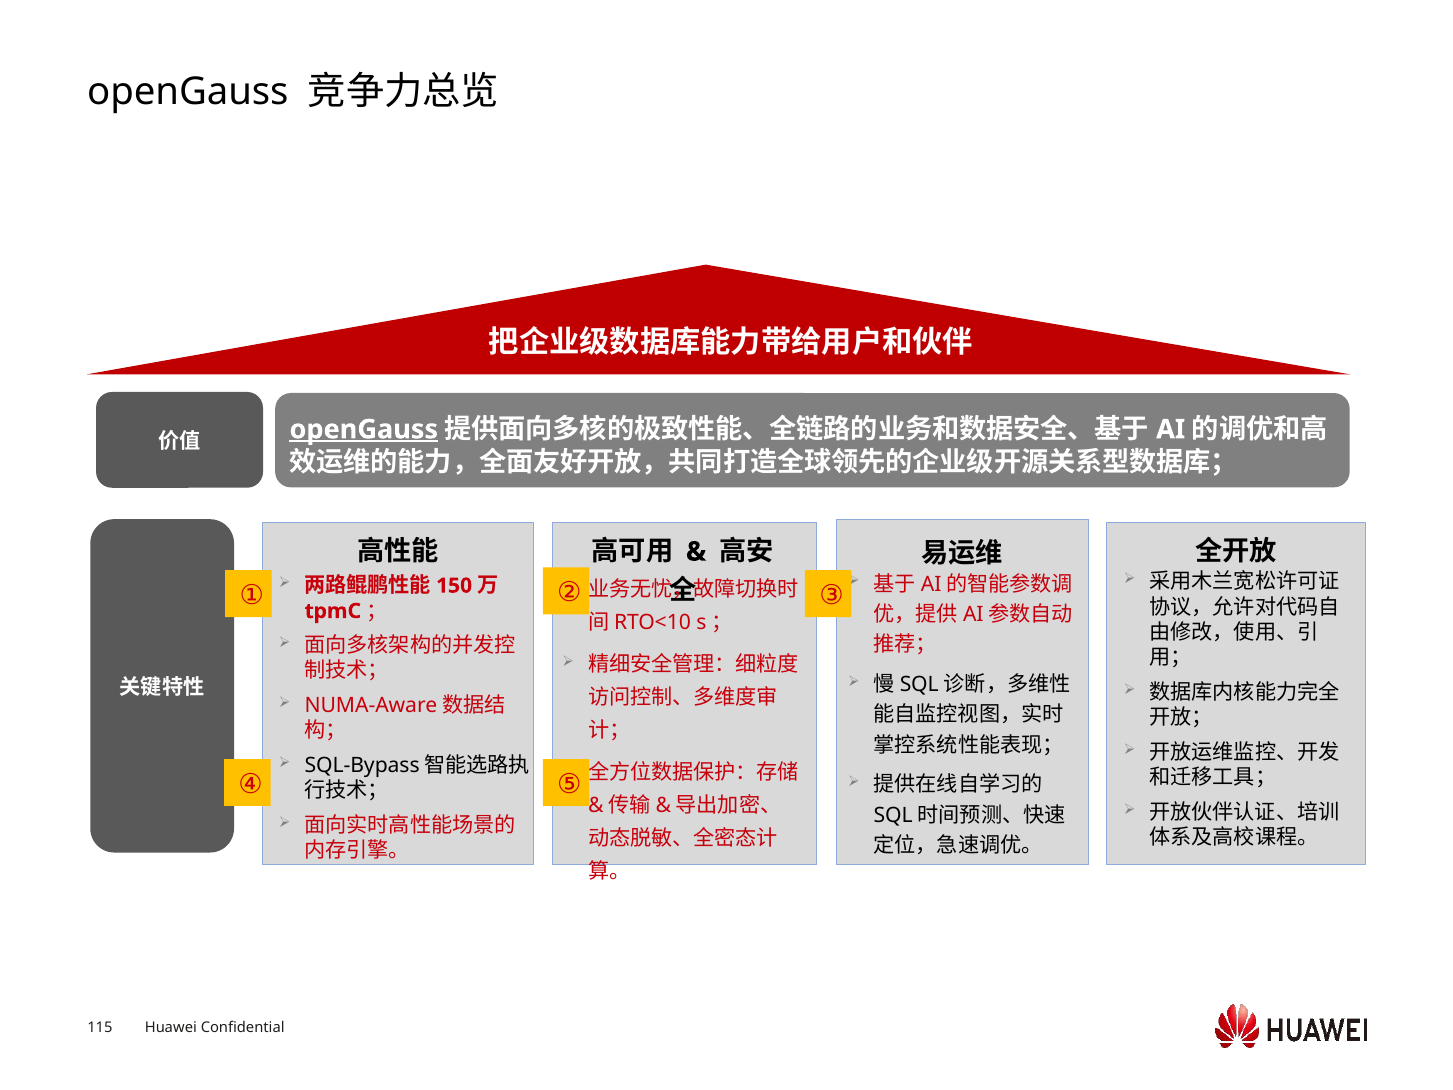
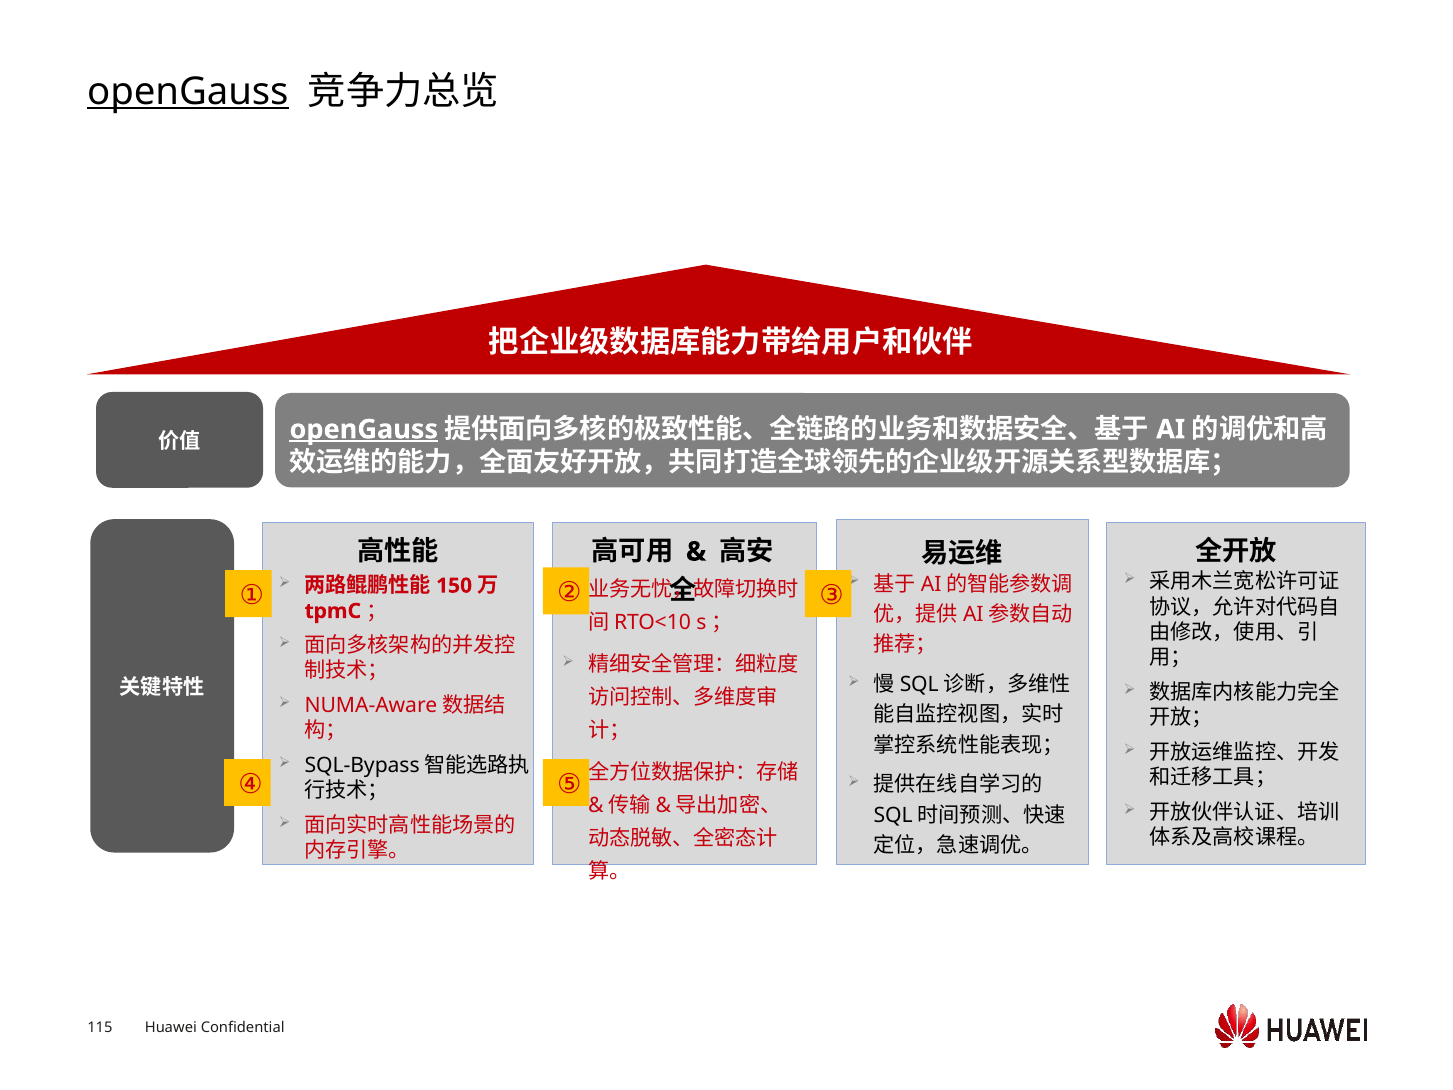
openGauss underline: none -> present (188, 92)
